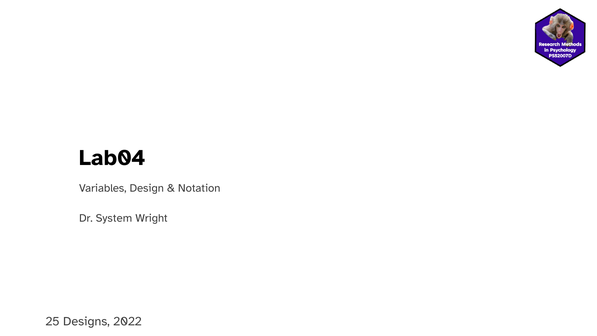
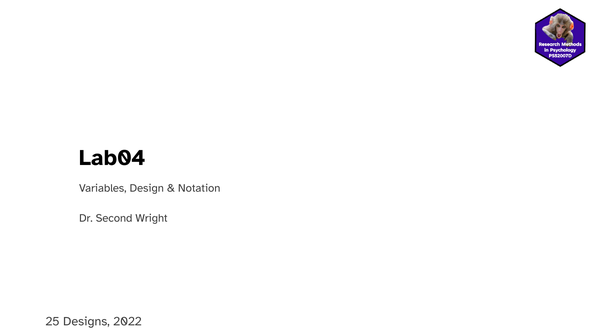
System: System -> Second (114, 218)
